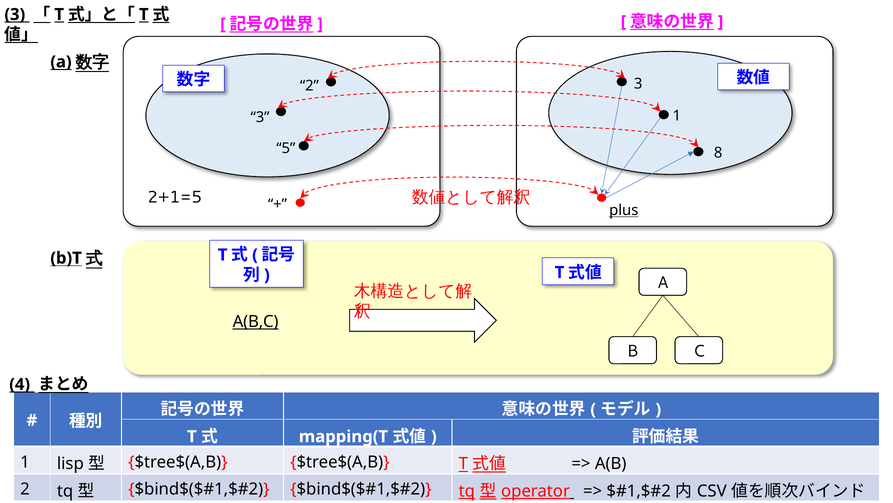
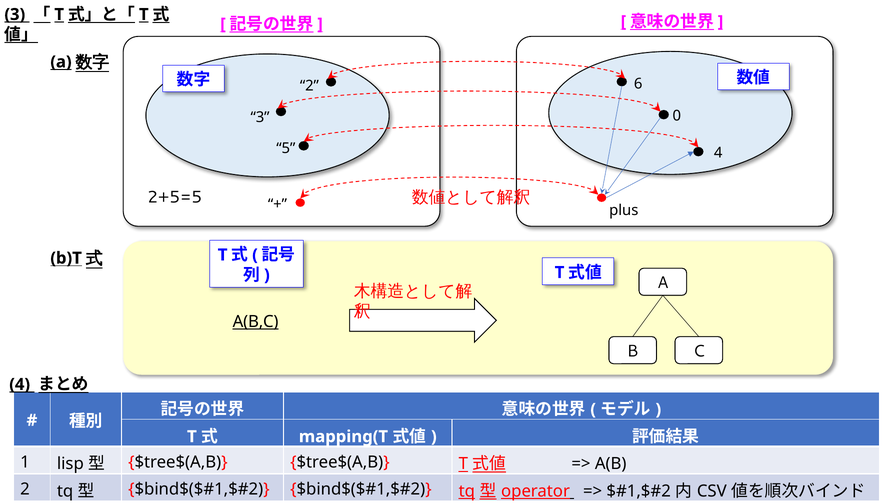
2 3: 3 -> 6 (638, 84)
3 1: 1 -> 0 (677, 116)
5 8: 8 -> 4 (718, 153)
2+1=5: 2+1=5 -> 2+5=5 (175, 197)
plus underline: present -> none (624, 210)
